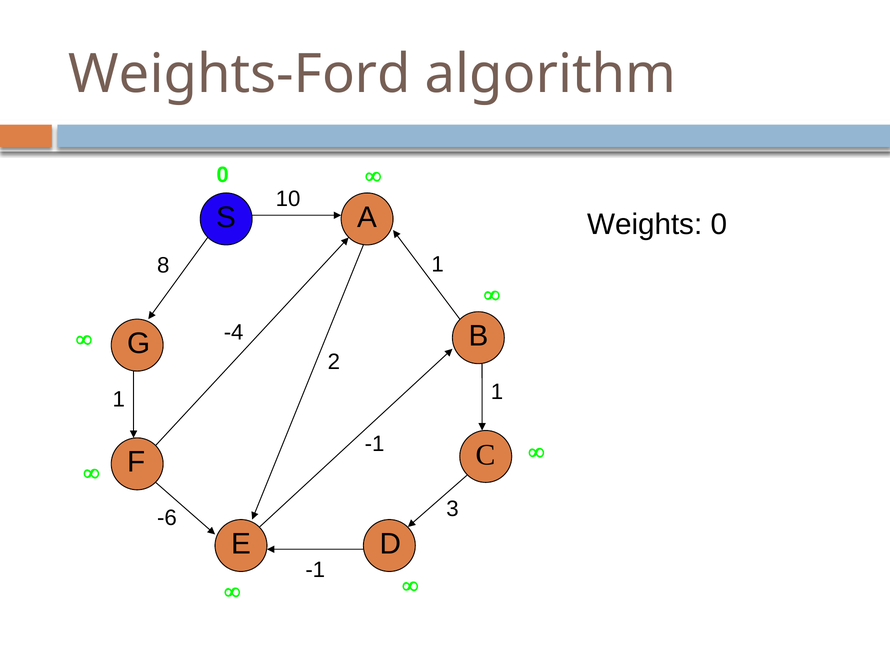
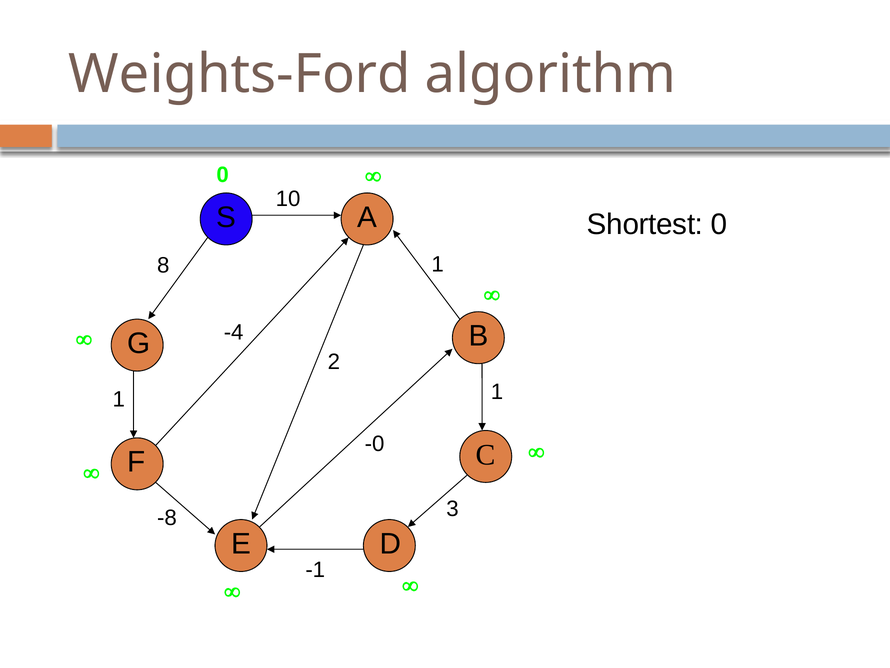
Weights: Weights -> Shortest (645, 224)
-1: -1 -> -0 (375, 443)
-6: -6 -> -8 (167, 518)
